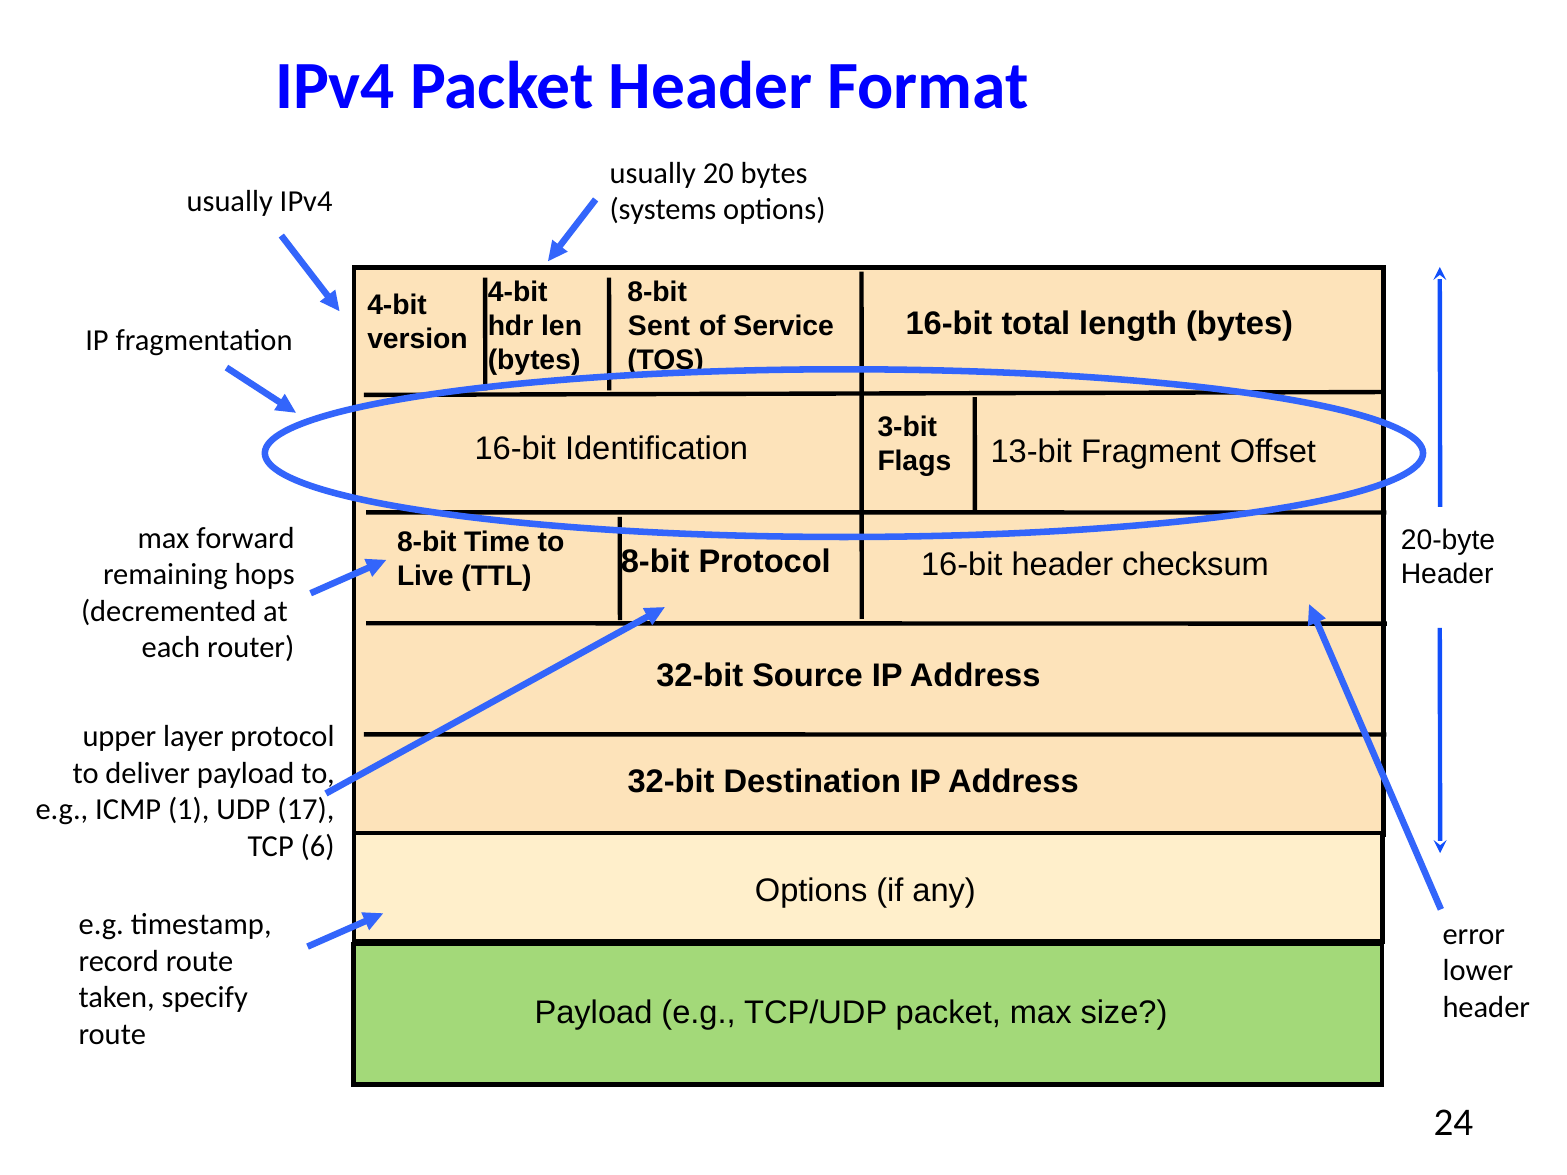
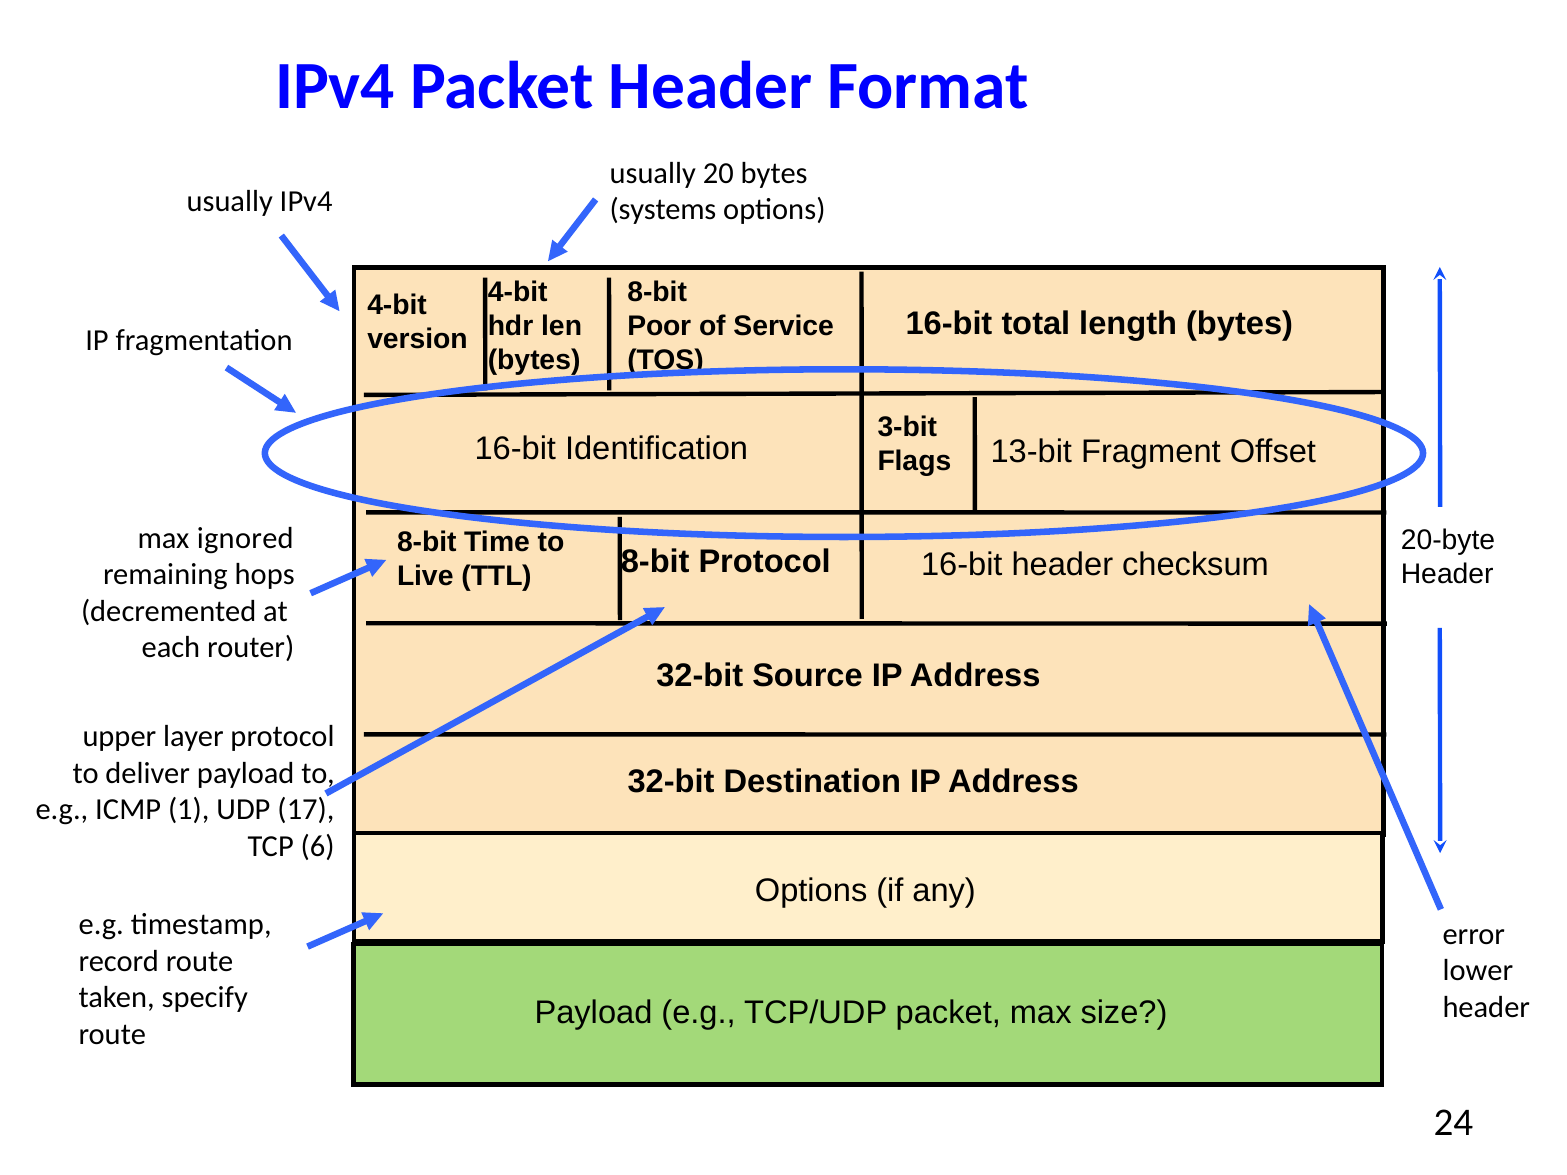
Sent: Sent -> Poor (659, 326)
forward: forward -> ignored (245, 538)
